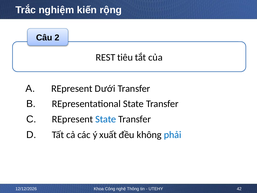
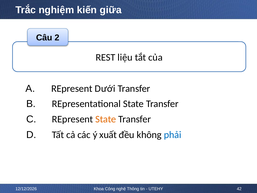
rộng: rộng -> giữa (111, 10)
tiêu: tiêu -> liệu (125, 57)
State colour: blue -> orange (106, 119)
